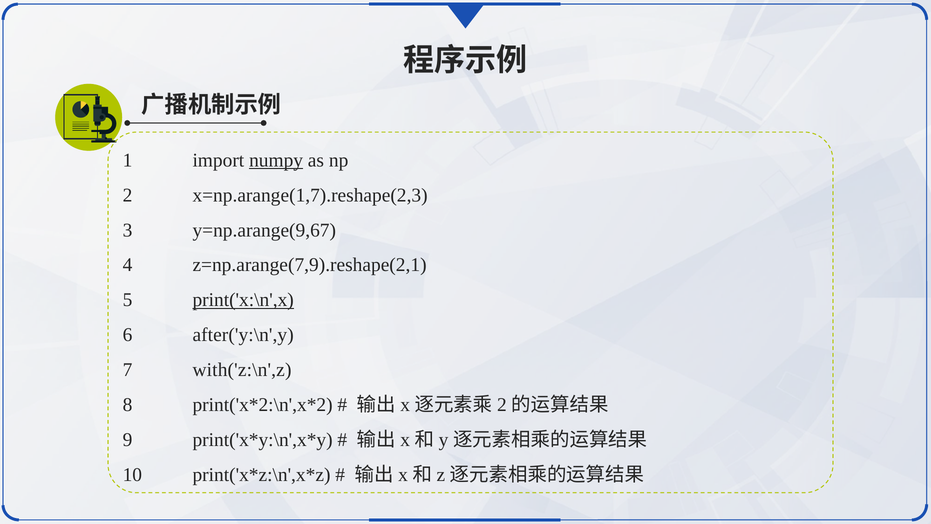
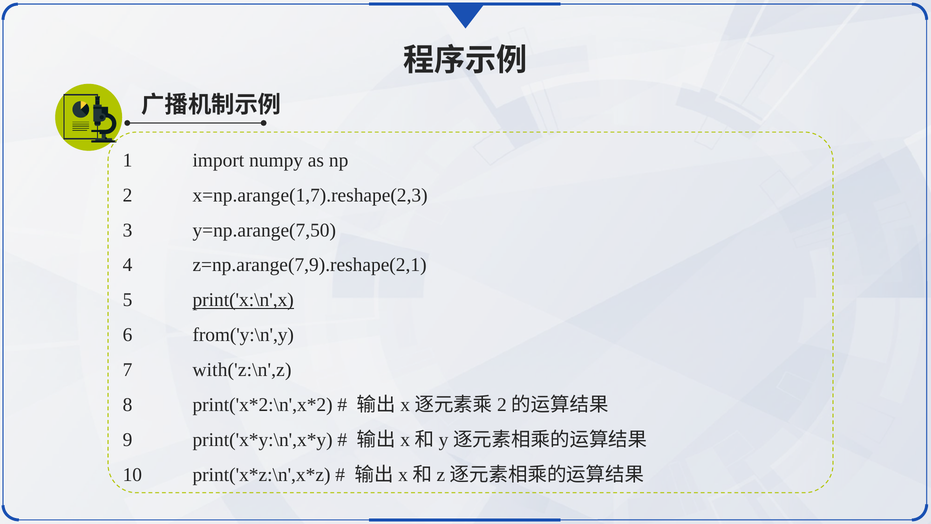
numpy underline: present -> none (276, 160)
y=np.arange(9,67: y=np.arange(9,67 -> y=np.arange(7,50 (264, 230)
after('y:\n',y: after('y:\n',y -> from('y:\n',y (243, 335)
